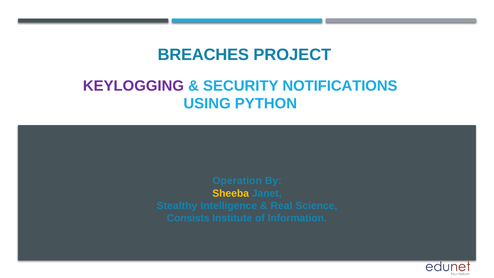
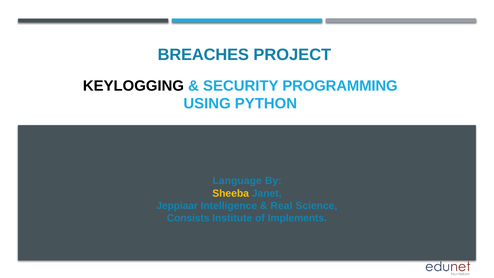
KEYLOGGING colour: purple -> black (133, 86)
NOTIFICATIONS: NOTIFICATIONS -> PROGRAMMING (340, 86)
Operation: Operation -> Language (237, 181)
Stealthy: Stealthy -> Jeppiaar (177, 206)
Information: Information -> Implements (297, 218)
